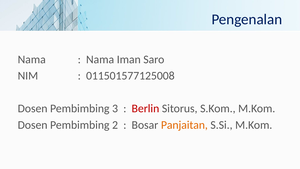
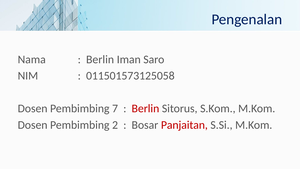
Nama: Nama -> Berlin (100, 59)
011501577125008: 011501577125008 -> 011501573125058 (130, 76)
3: 3 -> 7 (115, 108)
Panjaitan colour: orange -> red (184, 125)
